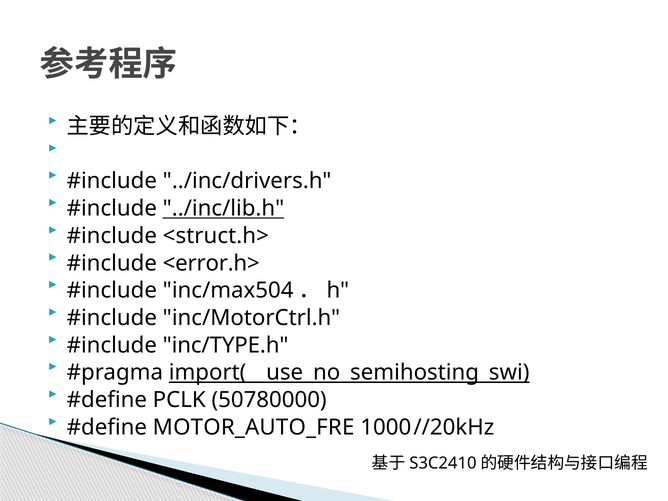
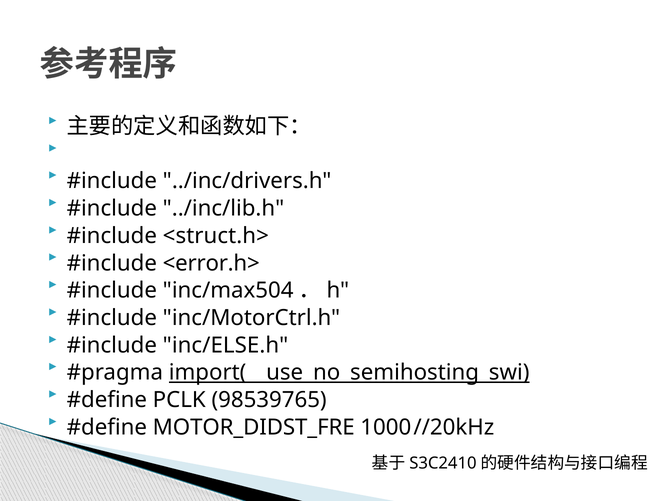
../inc/lib.h underline: present -> none (223, 208)
inc/TYPE.h: inc/TYPE.h -> inc/ELSE.h (226, 345)
50780000: 50780000 -> 98539765 (269, 400)
MOTOR_AUTO_FRE: MOTOR_AUTO_FRE -> MOTOR_DIDST_FRE (254, 427)
